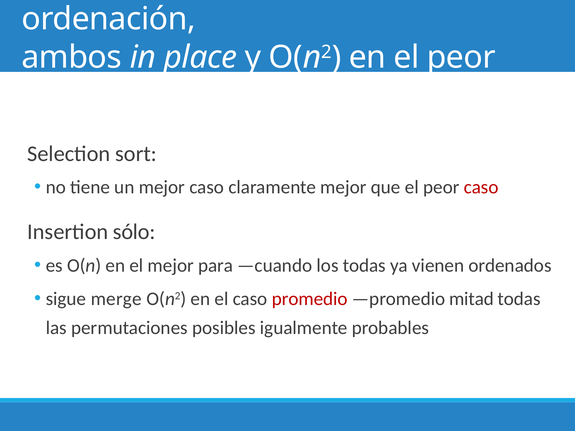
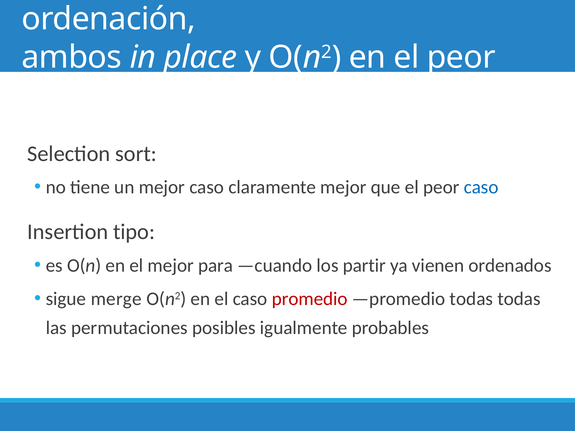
caso colour: red -> blue (481, 187)
sólo: sólo -> tipo (134, 232)
los todas: todas -> partir (364, 266)
—promedio mitad: mitad -> todas (471, 299)
